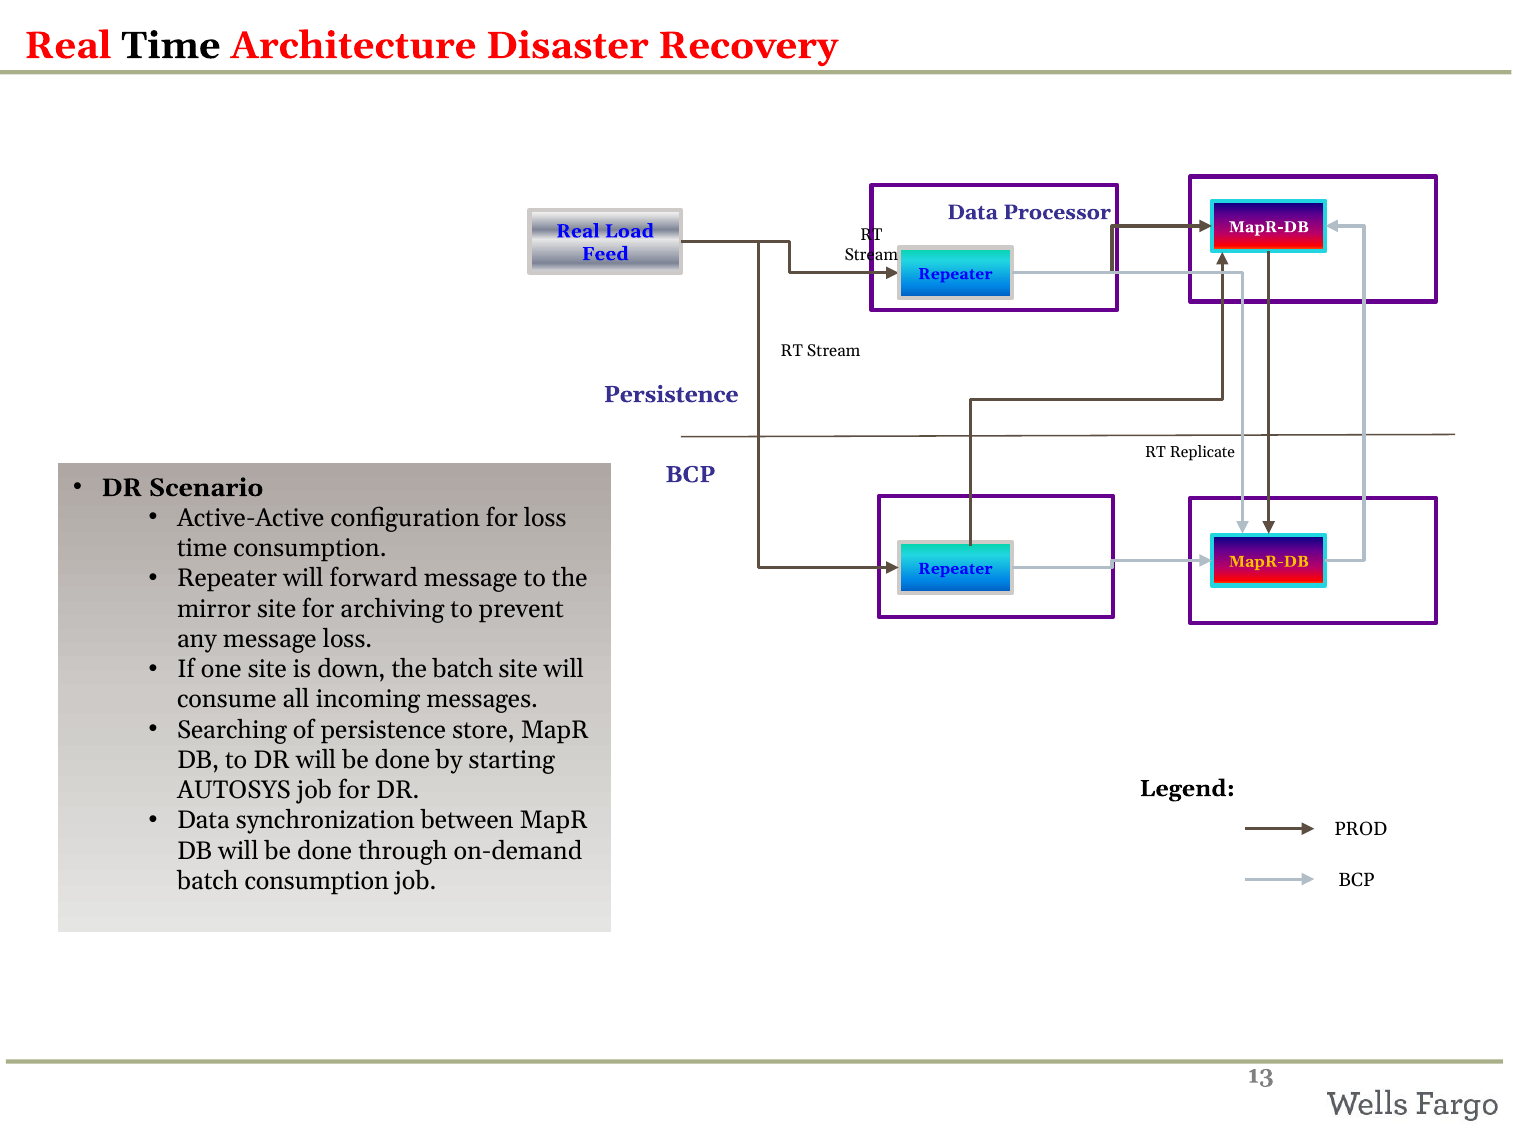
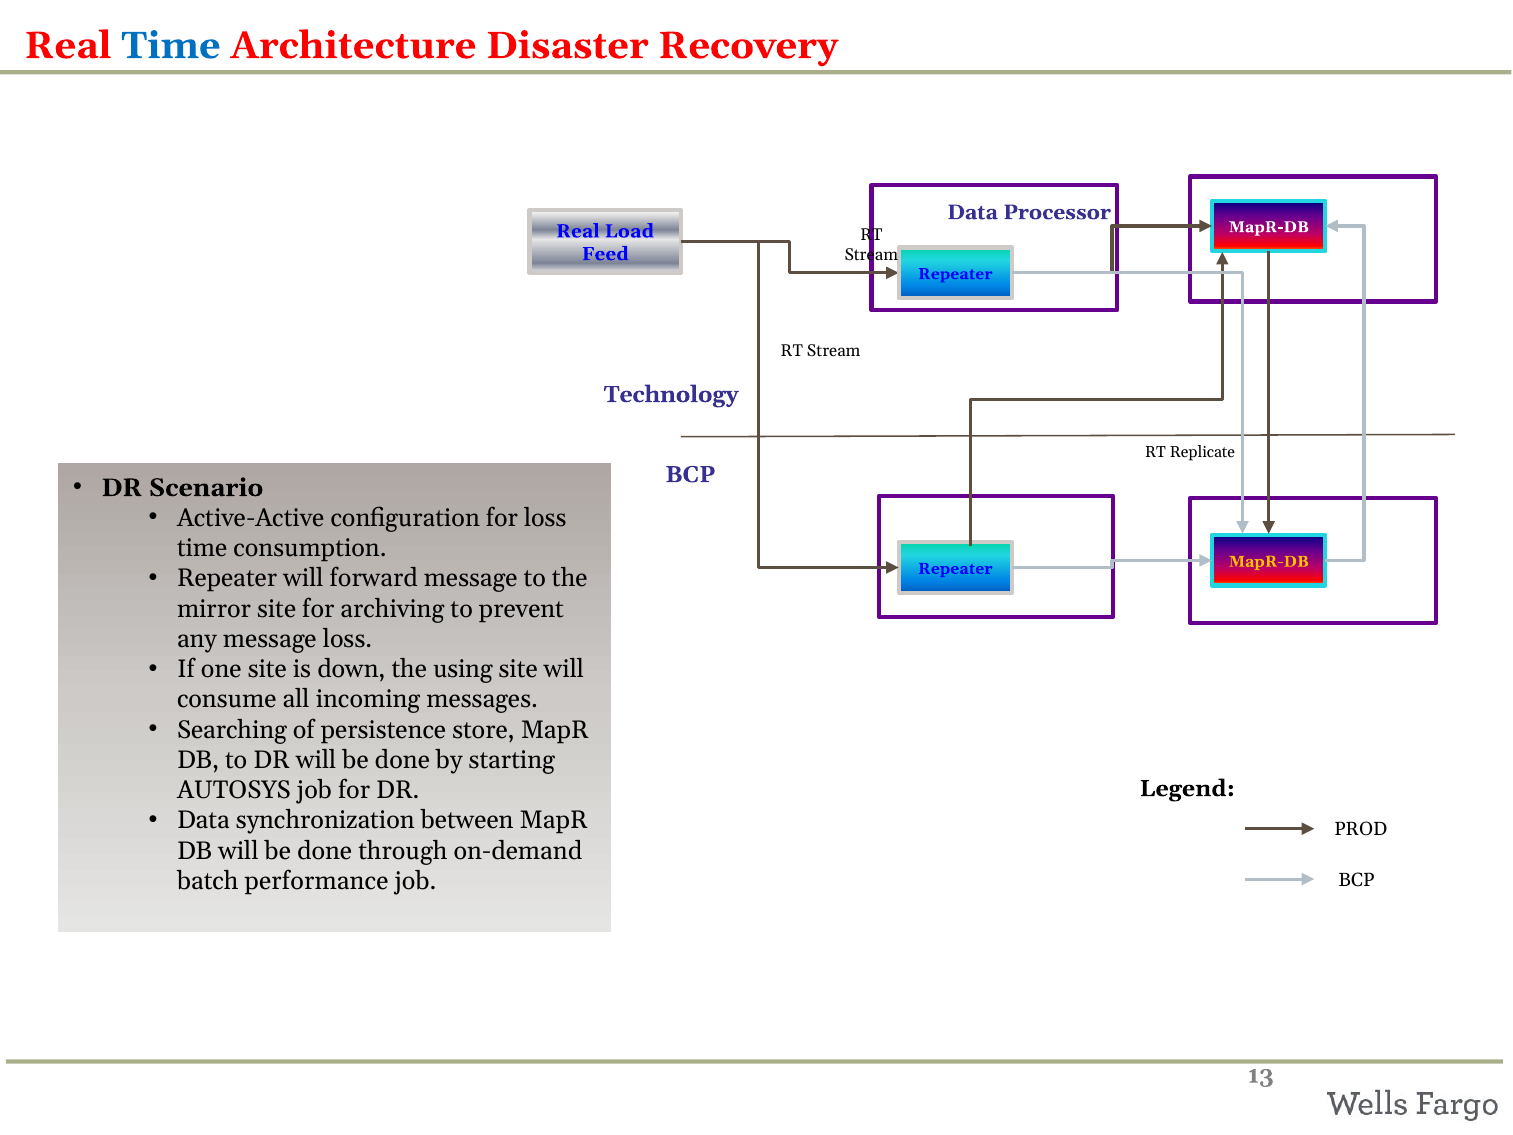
Time colour: black -> blue (171, 46)
Persistence: Persistence -> Technology (671, 394)
the batch: batch -> using (463, 669)
batch consumption: consumption -> performance (317, 881)
